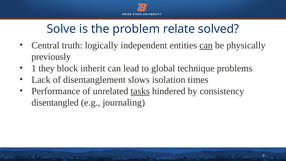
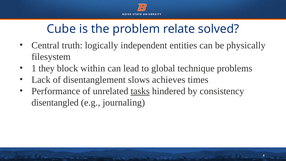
Solve: Solve -> Cube (61, 29)
can underline: present -> none (206, 45)
previously: previously -> filesystem (51, 57)
inherit: inherit -> within (93, 68)
isolation: isolation -> achieves (169, 80)
